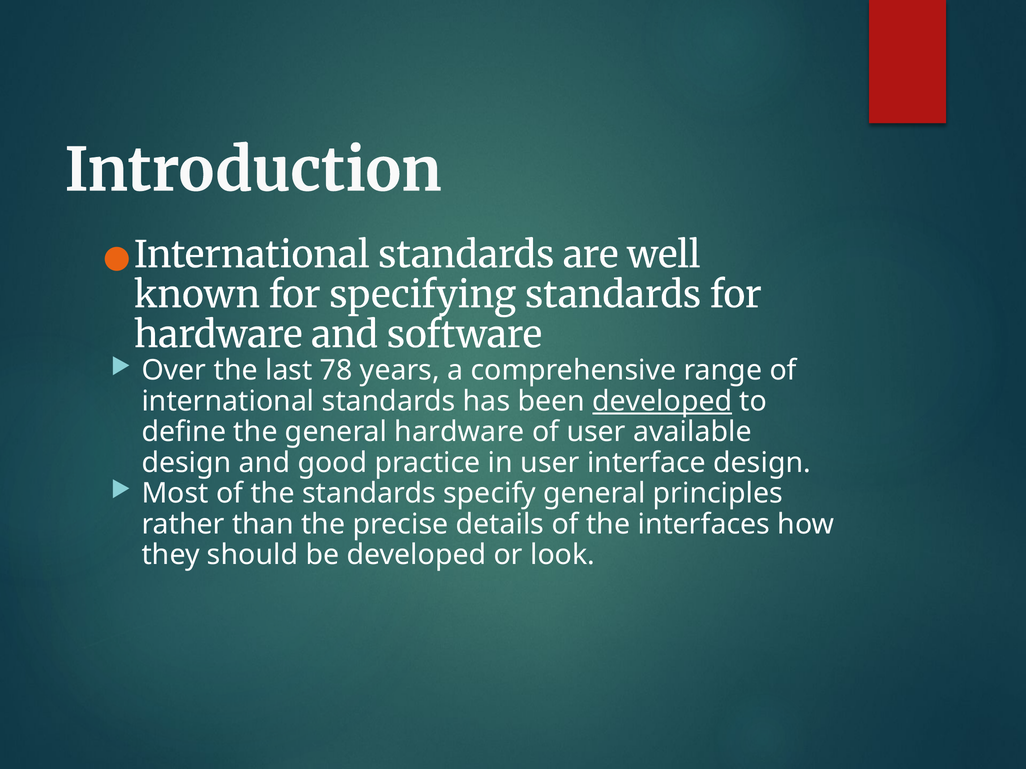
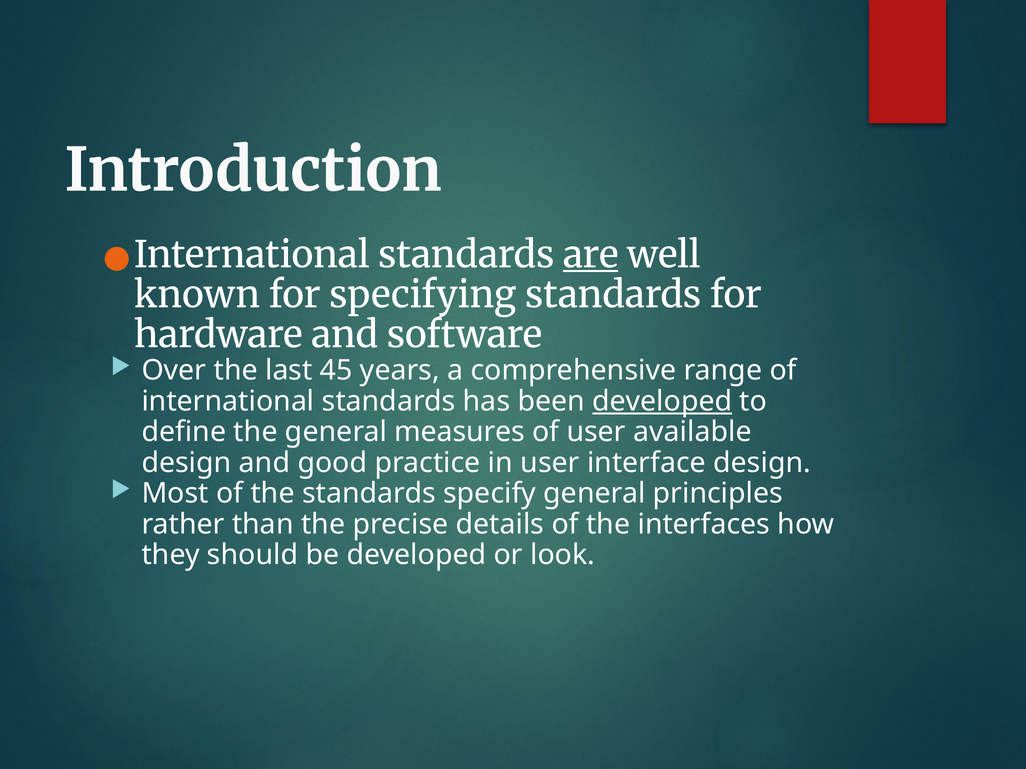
are underline: none -> present (591, 255)
78: 78 -> 45 (336, 371)
general hardware: hardware -> measures (460, 432)
